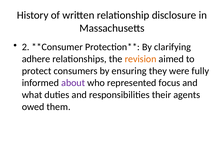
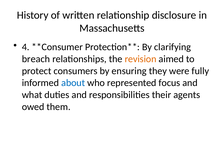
2: 2 -> 4 (26, 47)
adhere: adhere -> breach (36, 59)
about colour: purple -> blue (73, 83)
